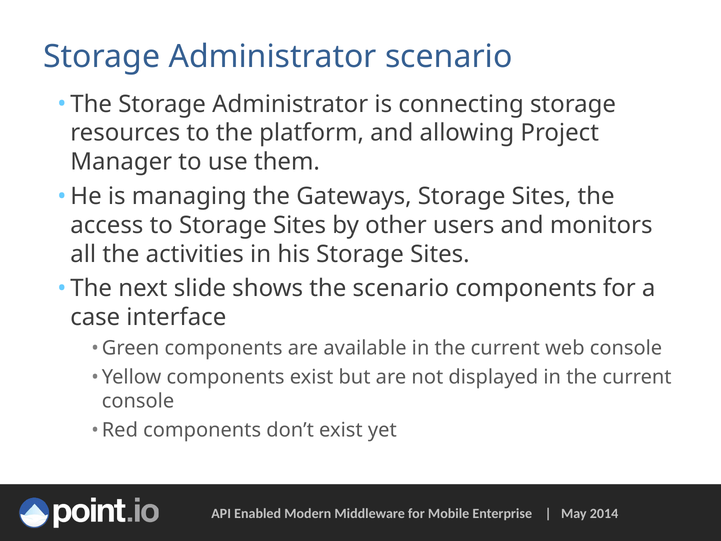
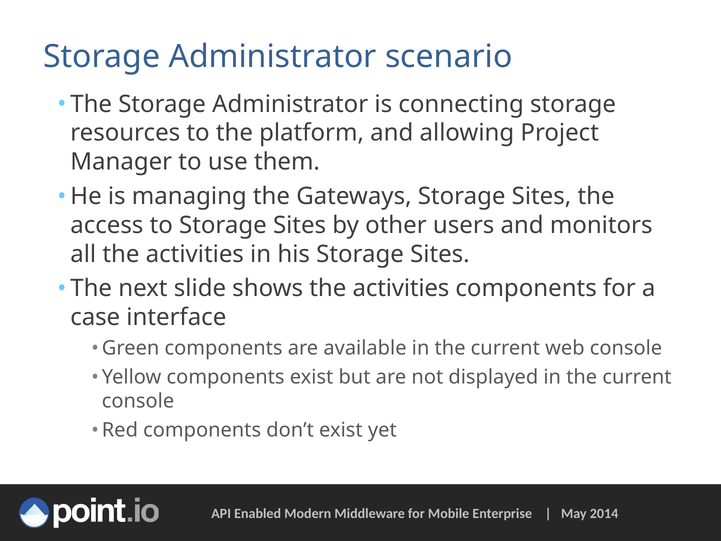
shows the scenario: scenario -> activities (401, 288)
